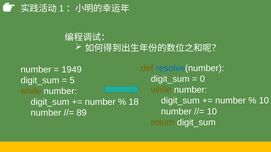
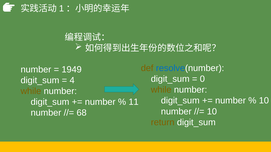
5: 5 -> 4 (72, 81)
18: 18 -> 11 (134, 102)
89: 89 -> 68 (82, 113)
